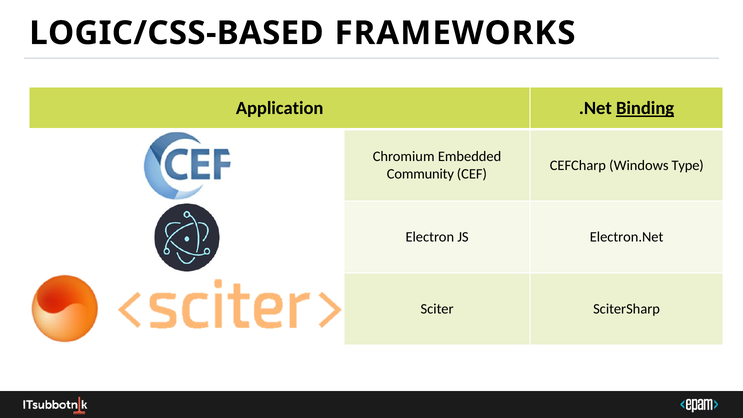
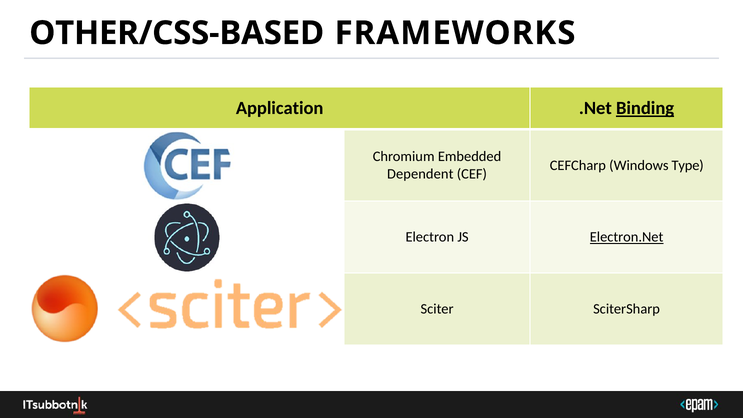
LOGIC/CSS-BASED: LOGIC/CSS-BASED -> OTHER/CSS-BASED (177, 33)
Community: Community -> Dependent (420, 174)
Electron.Net underline: none -> present (627, 237)
